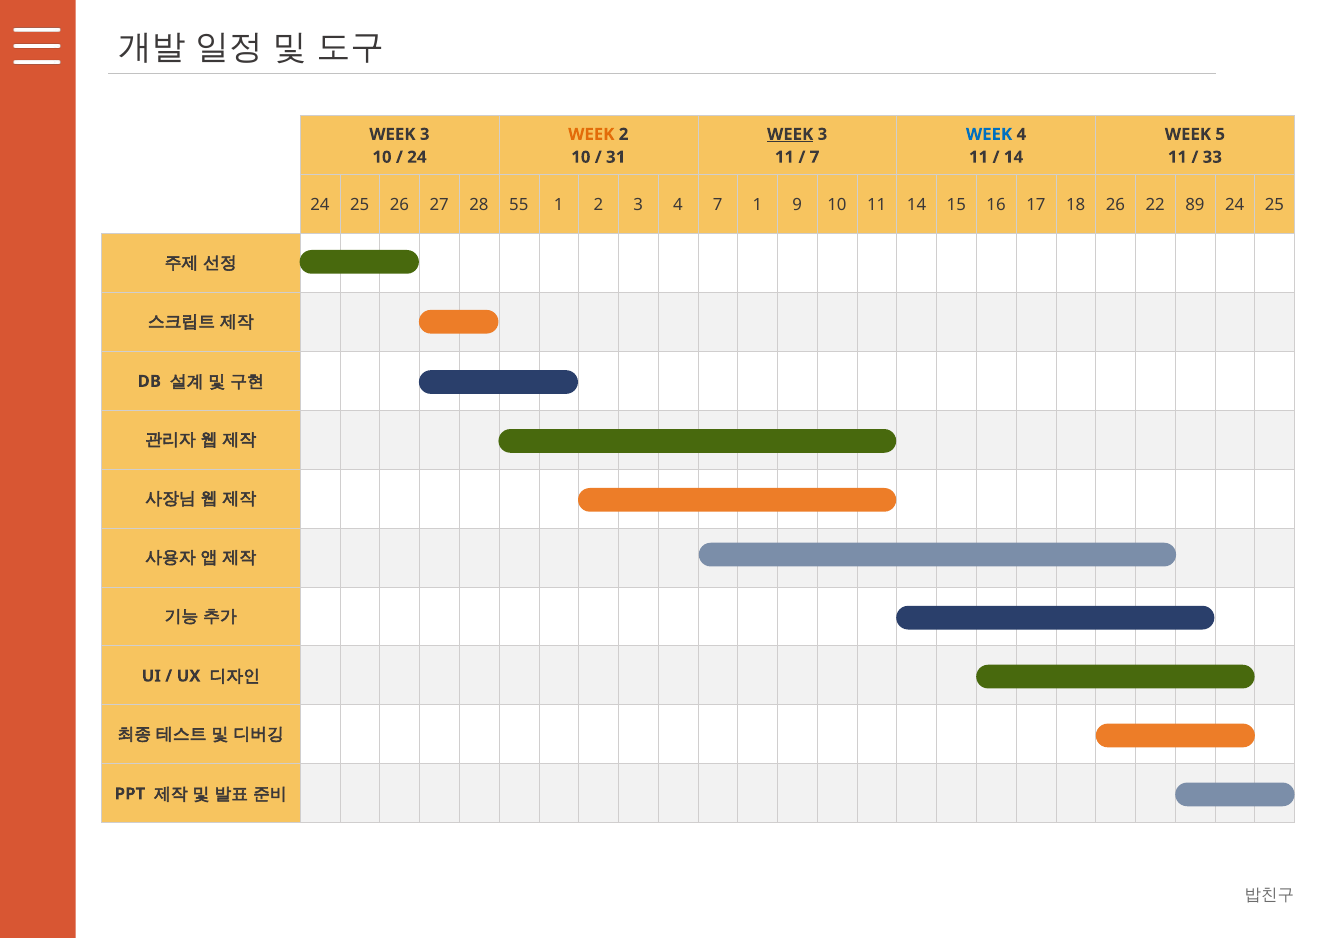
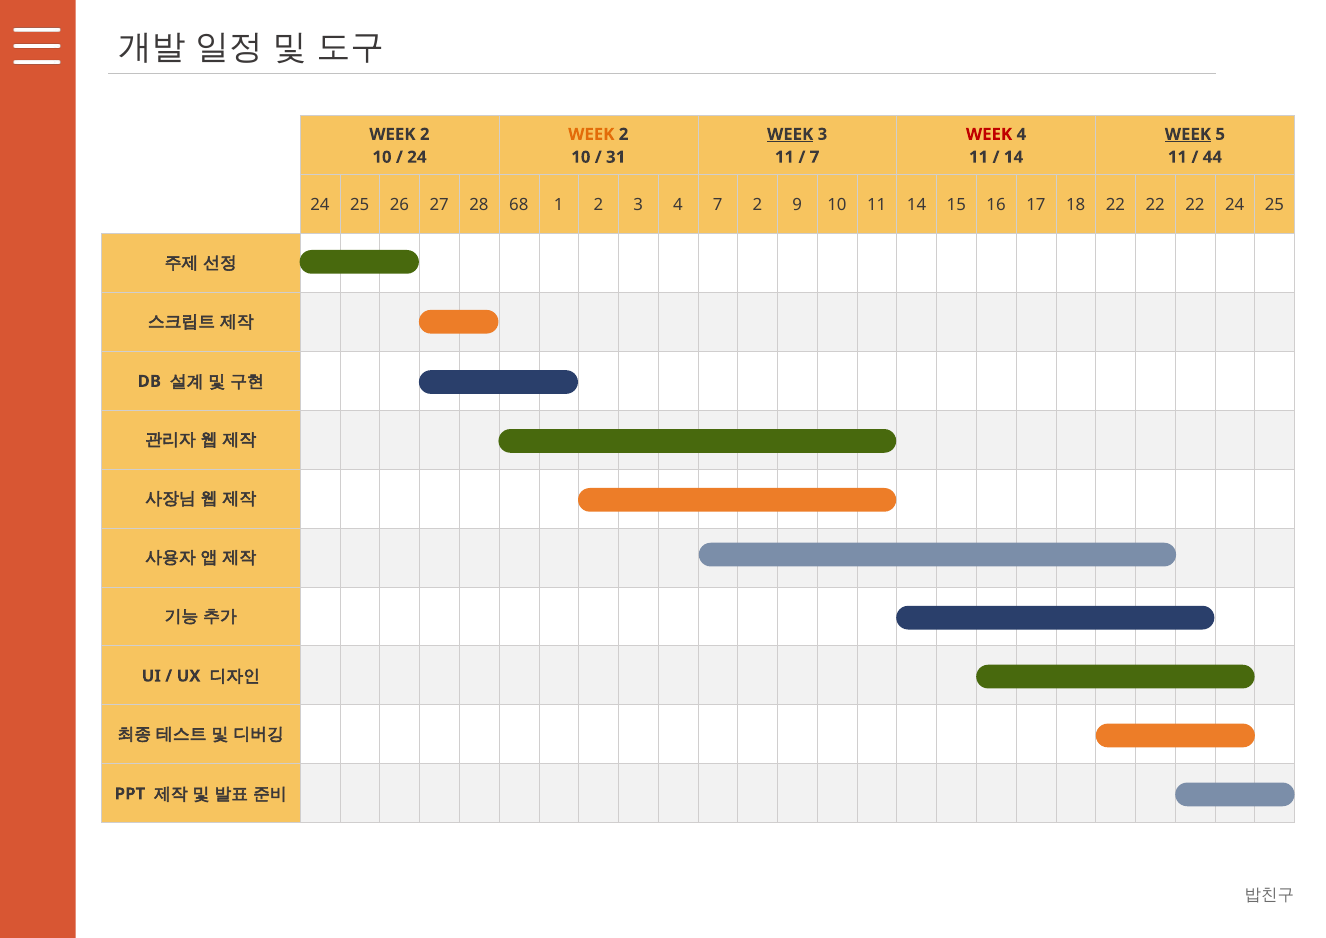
3: 3 -> 2 (425, 134)
WEEK colour: blue -> red (989, 134)
WEEK underline: none -> present (1188, 134)
33: 33 -> 44 (1212, 157)
55: 55 -> 68 (519, 205)
7 1: 1 -> 2 (757, 205)
18 26: 26 -> 22 (1115, 205)
89: 89 -> 22 (1195, 205)
